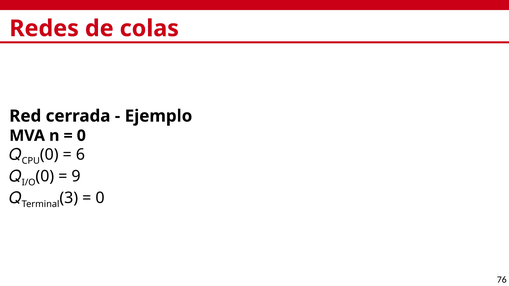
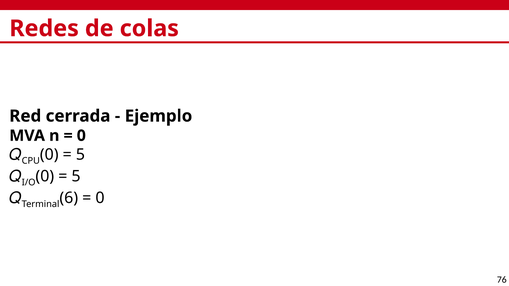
6: 6 -> 5 (80, 155)
9: 9 -> 5 (76, 177)
3: 3 -> 6 (69, 198)
